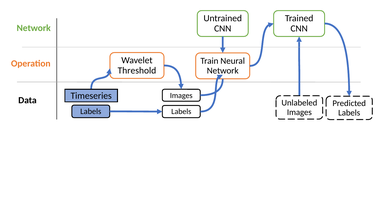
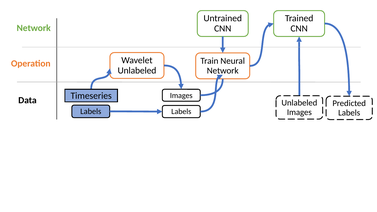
Threshold: Threshold -> Unlabeled (137, 71)
